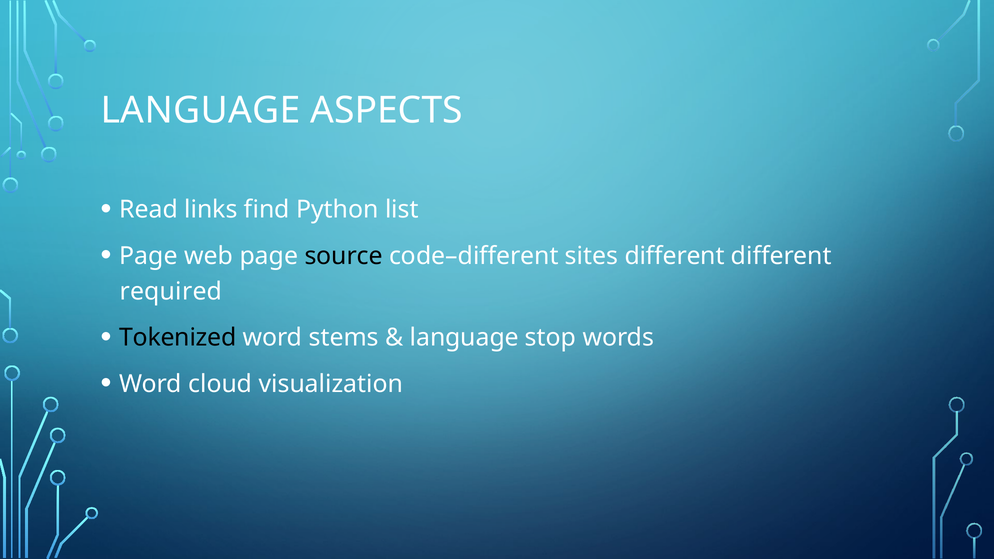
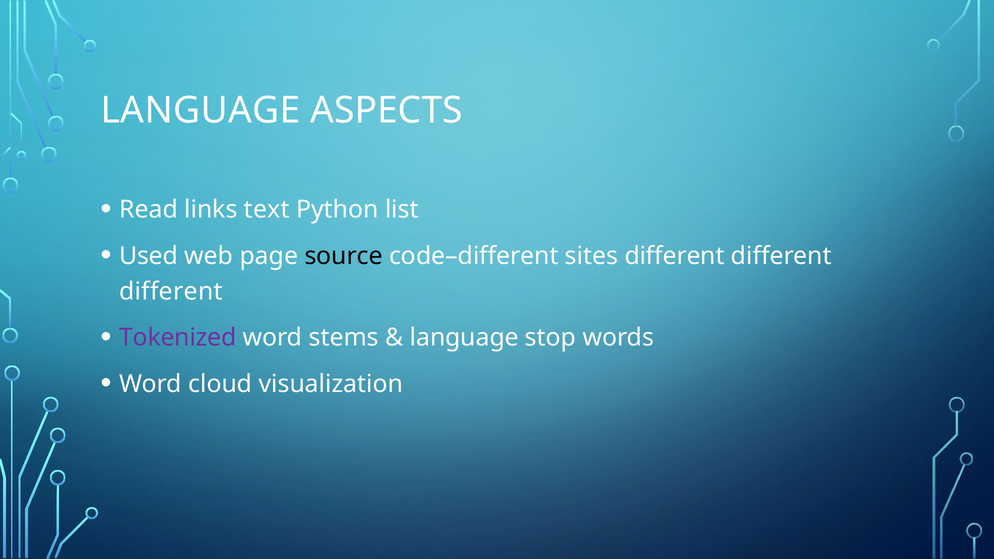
find: find -> text (267, 210)
Page: Page -> Used (149, 256)
required: required -> different (171, 292)
Tokenized colour: black -> purple (178, 338)
